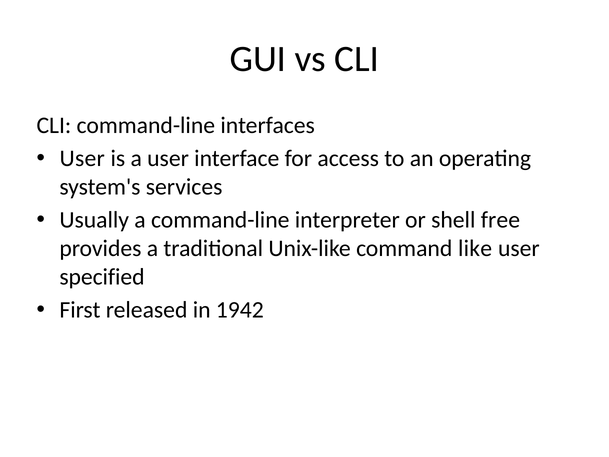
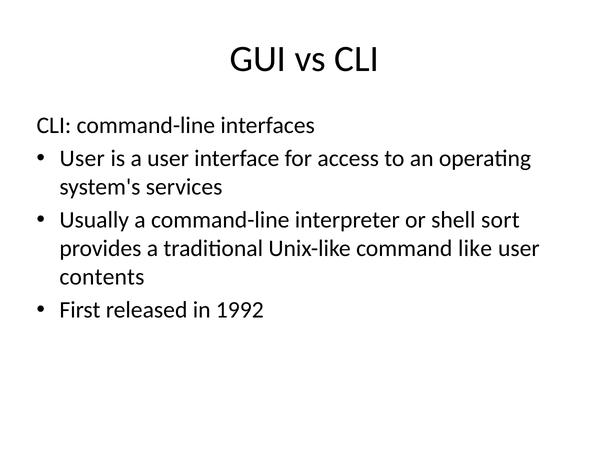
free: free -> sort (500, 220)
specified: specified -> contents (102, 277)
1942: 1942 -> 1992 (240, 310)
